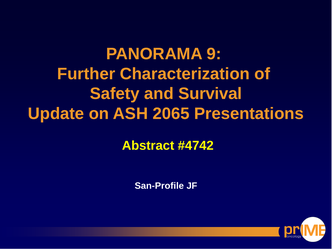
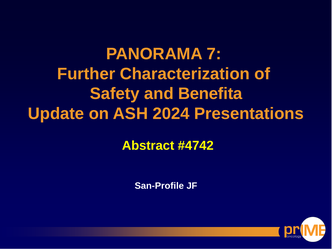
9: 9 -> 7 (214, 54)
Survival: Survival -> Benefita (210, 94)
2065: 2065 -> 2024 (171, 114)
